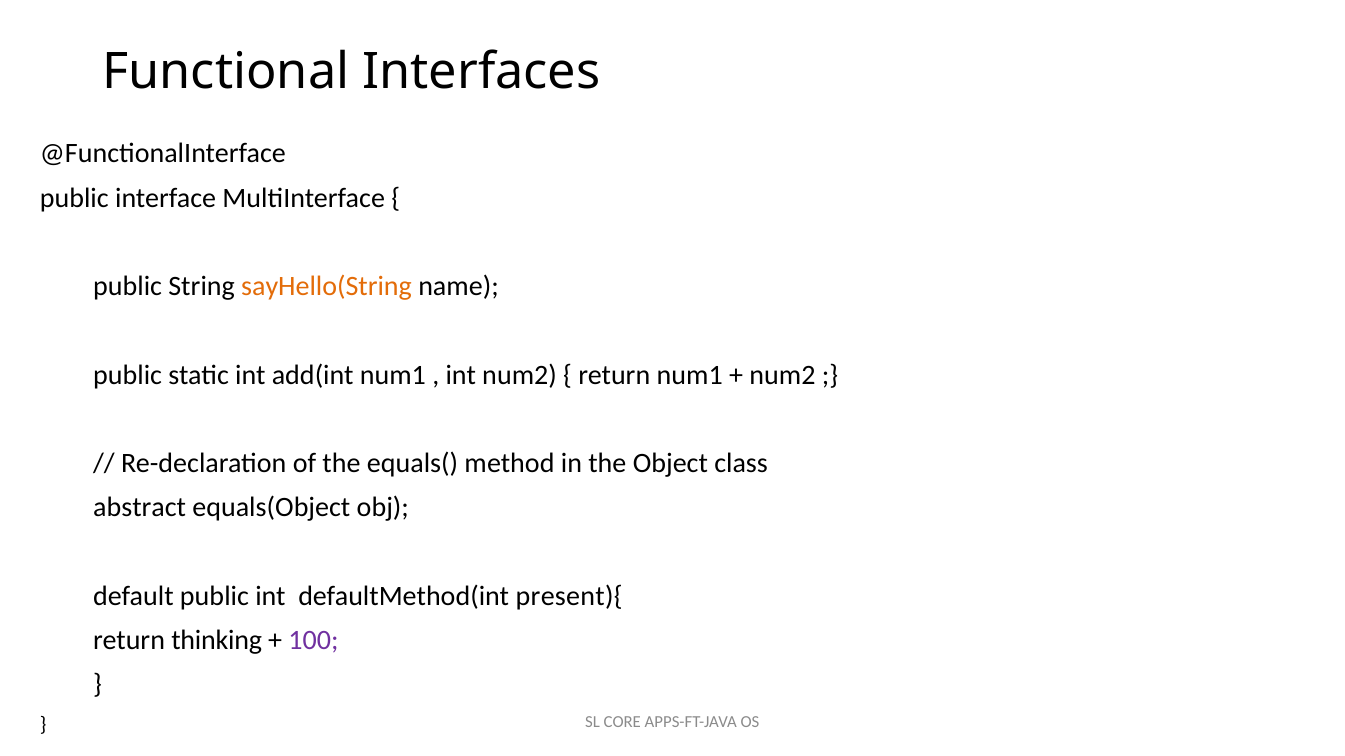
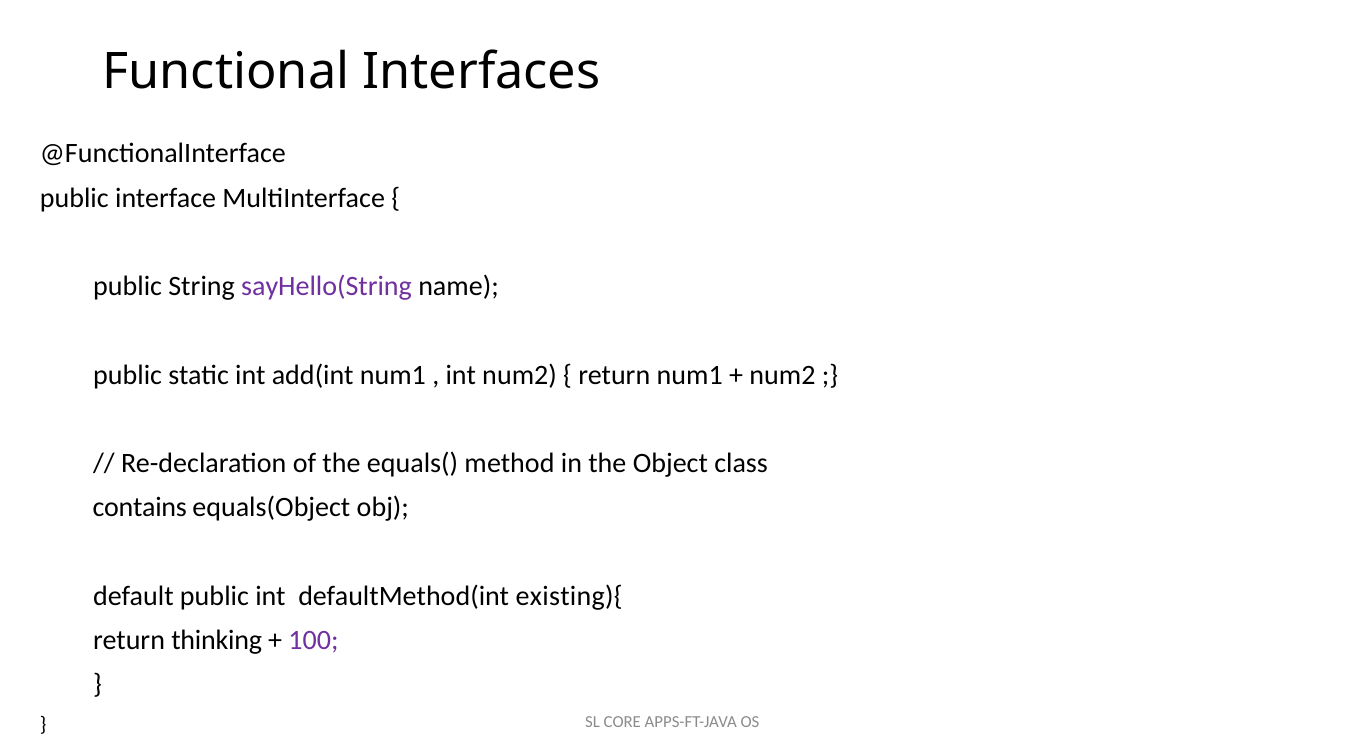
sayHello(String colour: orange -> purple (326, 286)
abstract: abstract -> contains (140, 508)
present){: present){ -> existing){ (569, 596)
